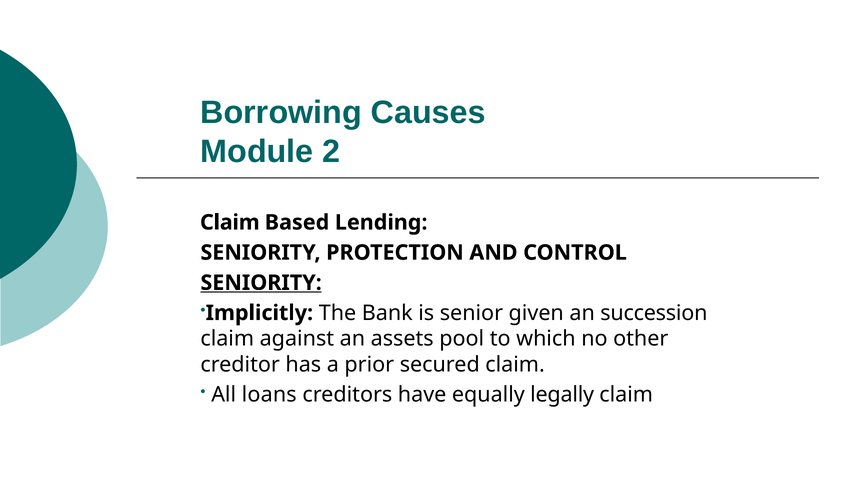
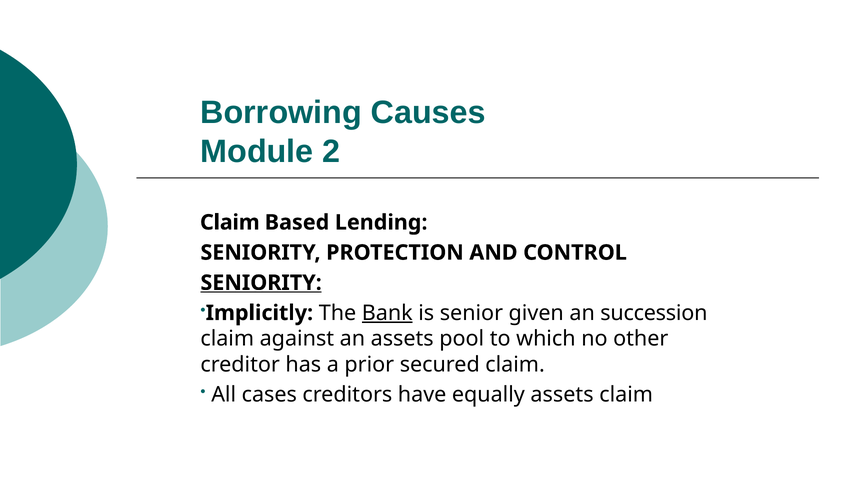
Bank underline: none -> present (387, 313)
loans: loans -> cases (269, 395)
equally legally: legally -> assets (562, 395)
